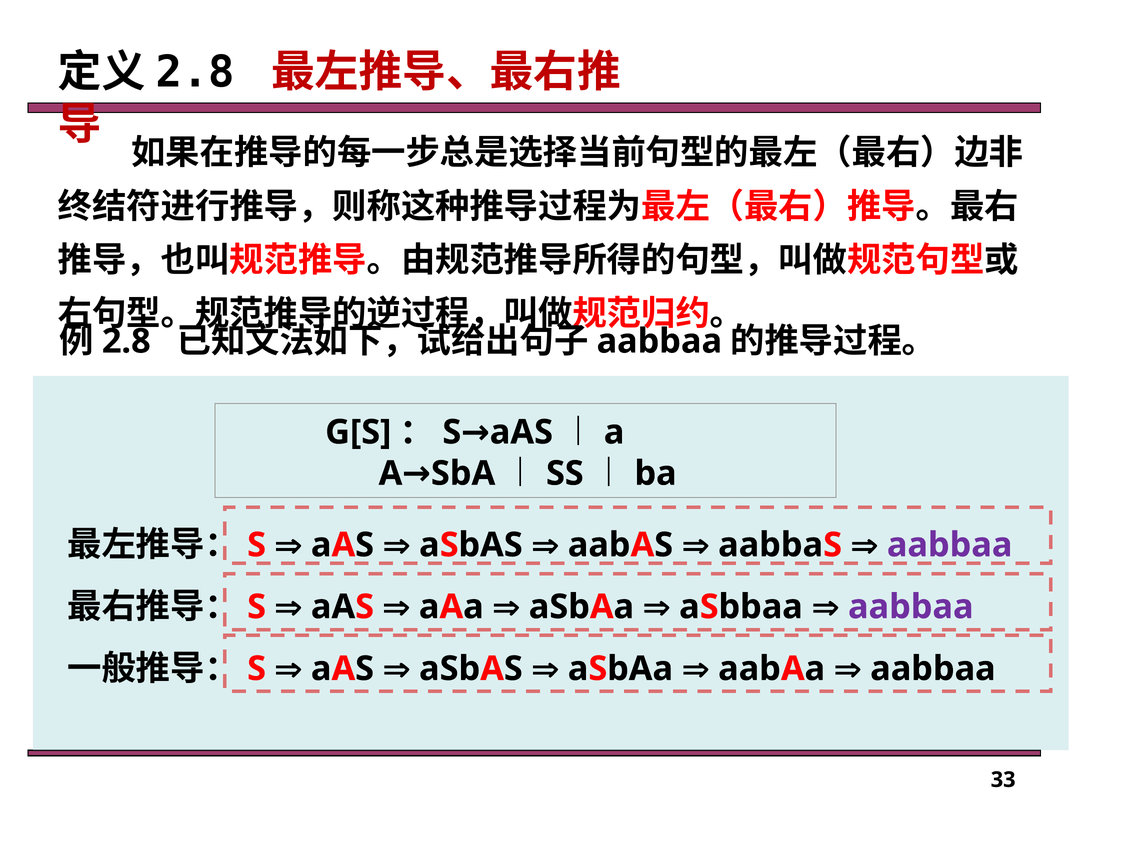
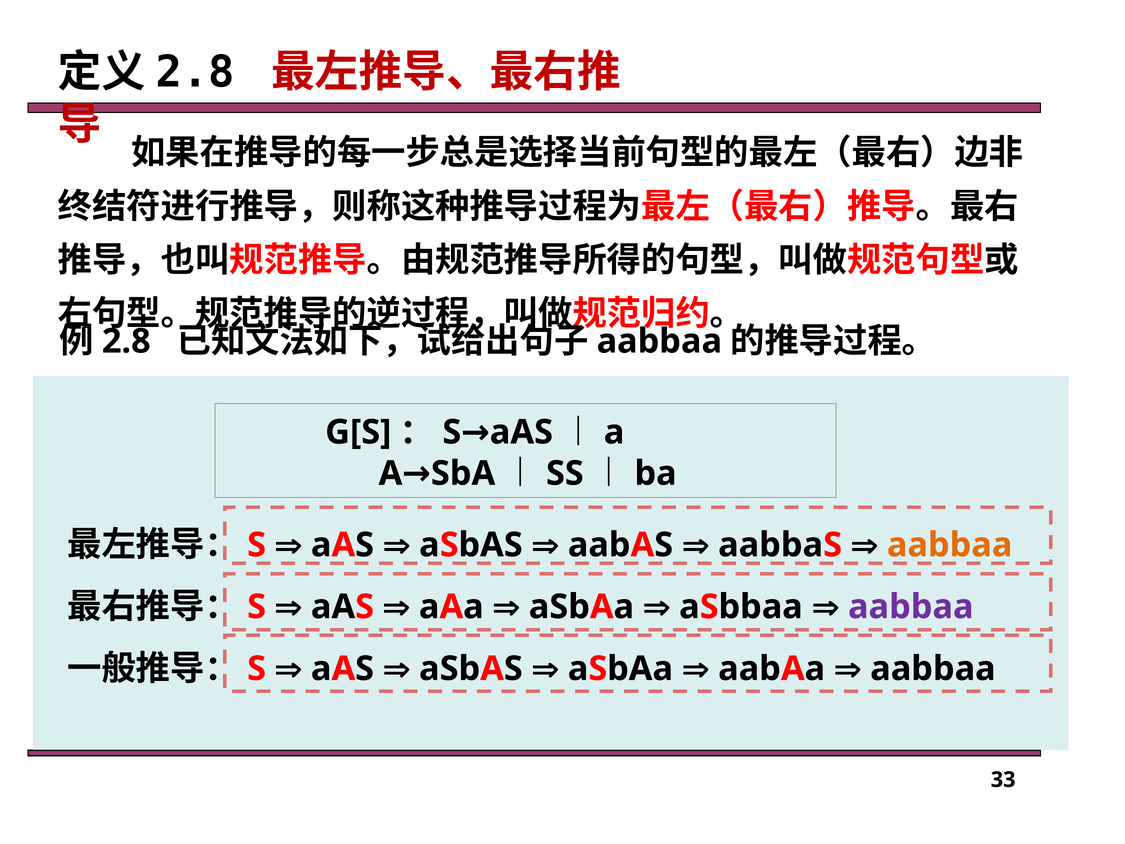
aabbaa colour: purple -> orange (950, 545)
